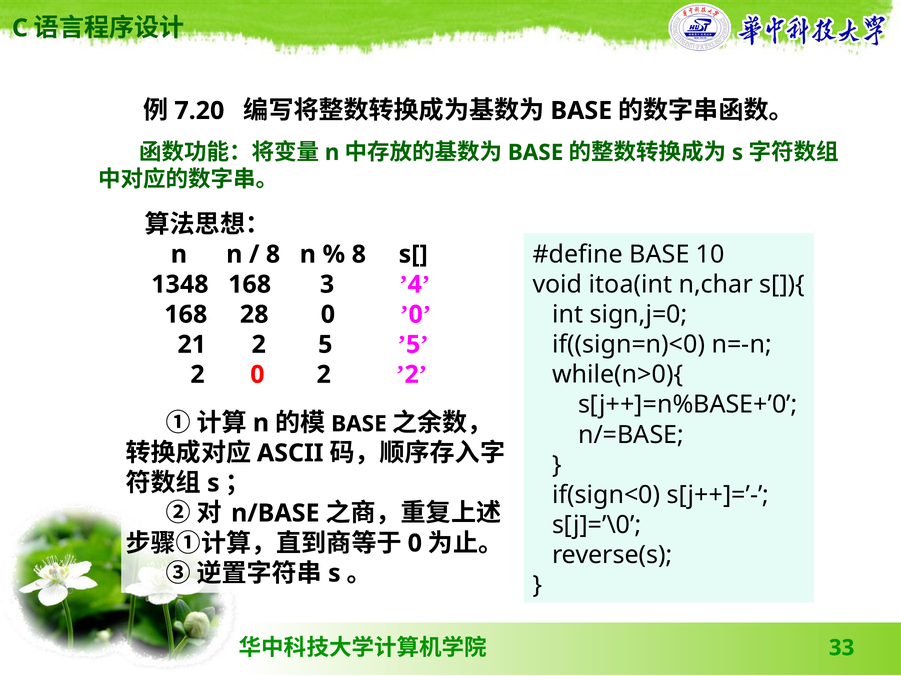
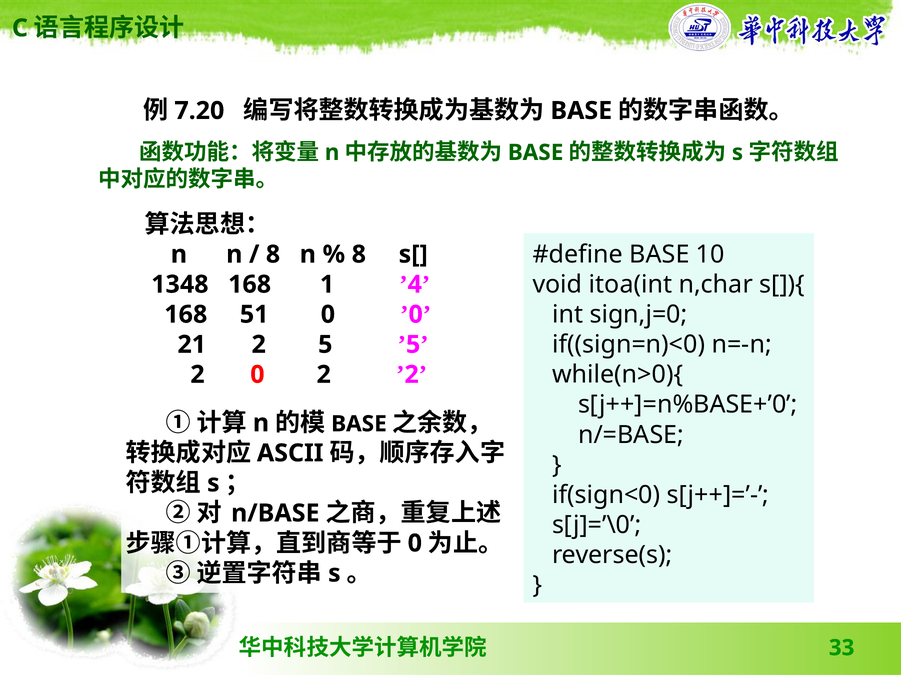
3: 3 -> 1 (327, 284)
28: 28 -> 51 (254, 314)
